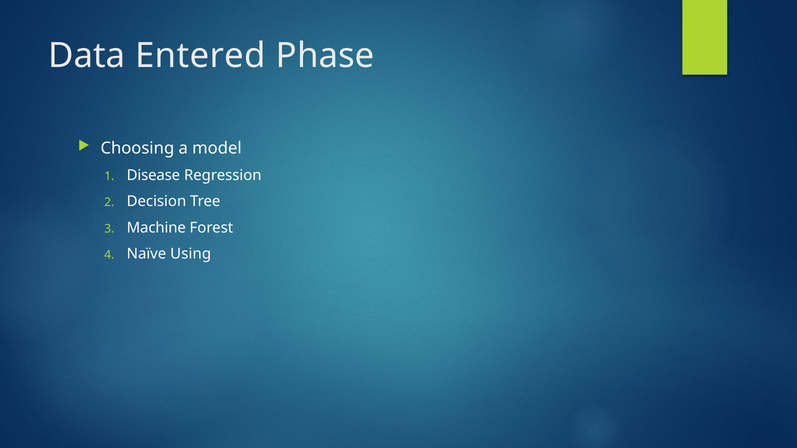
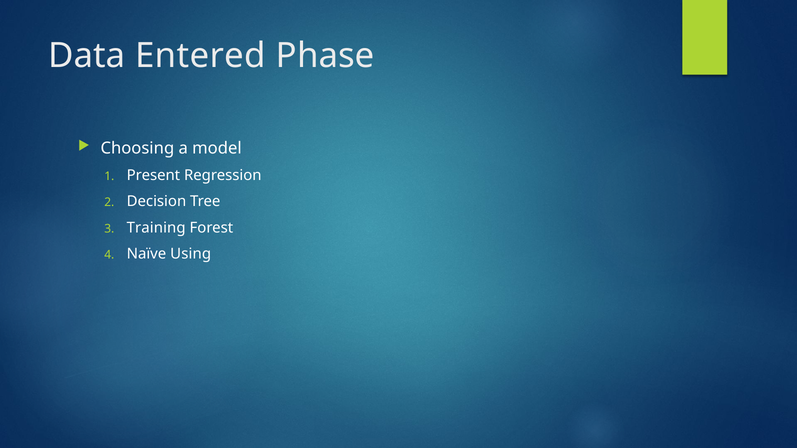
Disease: Disease -> Present (153, 175)
Machine: Machine -> Training (156, 228)
